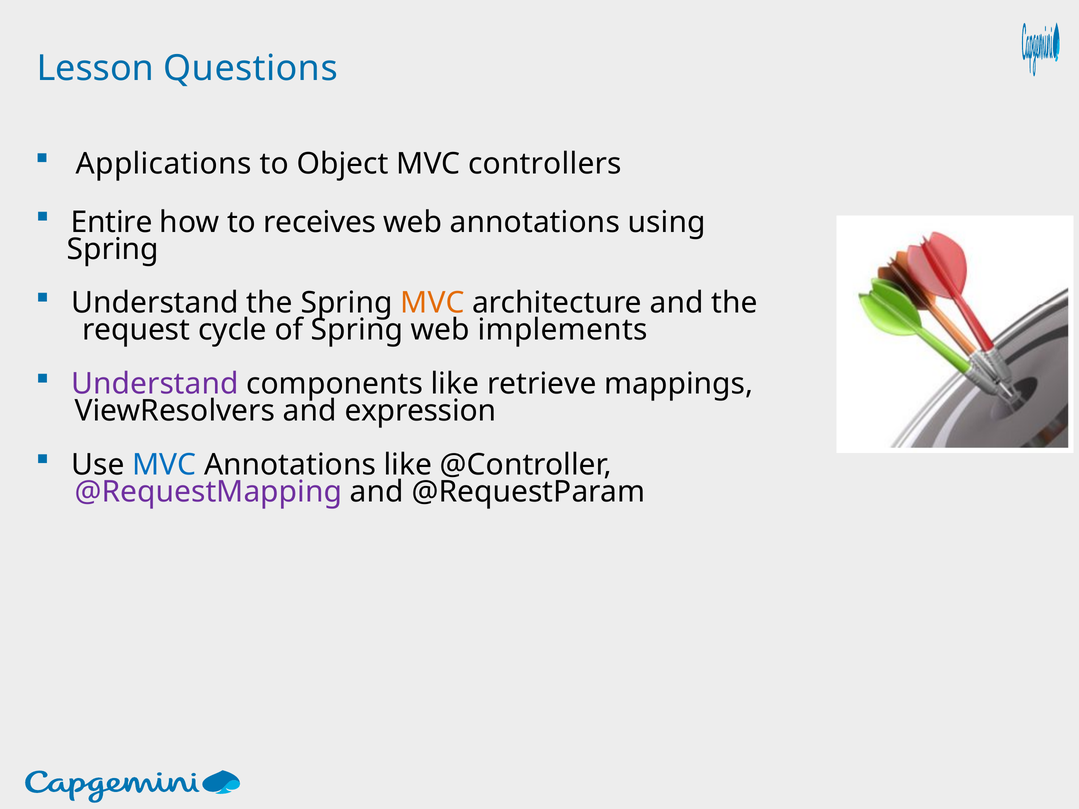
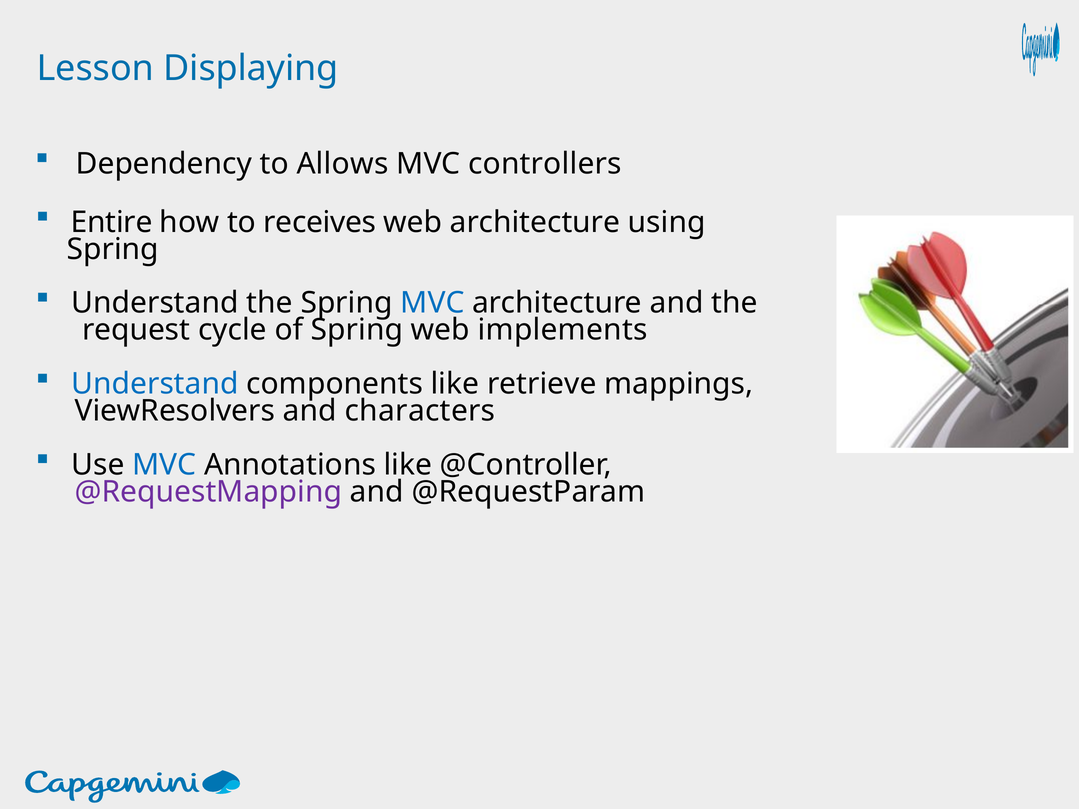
Questions: Questions -> Displaying (251, 69)
Applications: Applications -> Dependency (164, 164)
Object: Object -> Allows (342, 164)
web annotations: annotations -> architecture (535, 222)
MVC colour: orange -> blue (432, 303)
Understand colour: purple -> blue (155, 384)
expression: expression -> characters (420, 411)
